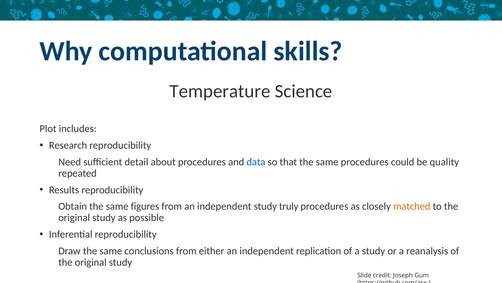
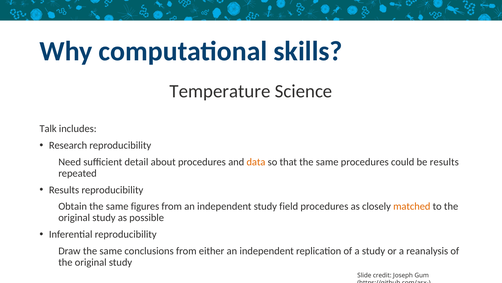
Plot: Plot -> Talk (48, 129)
data colour: blue -> orange (256, 162)
be quality: quality -> results (444, 162)
truly: truly -> field (289, 206)
